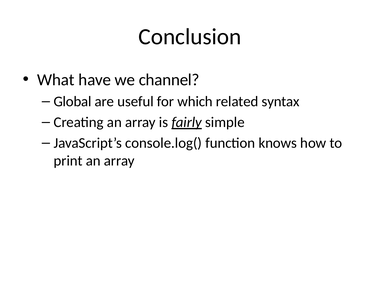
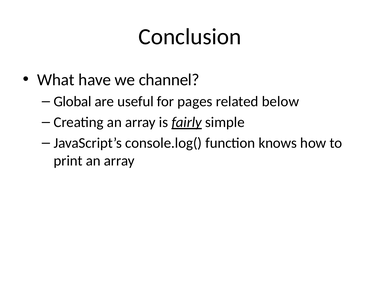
which: which -> pages (195, 102)
syntax: syntax -> below (280, 102)
